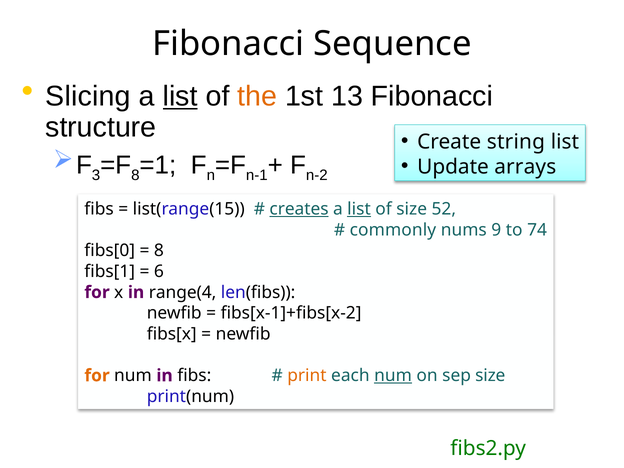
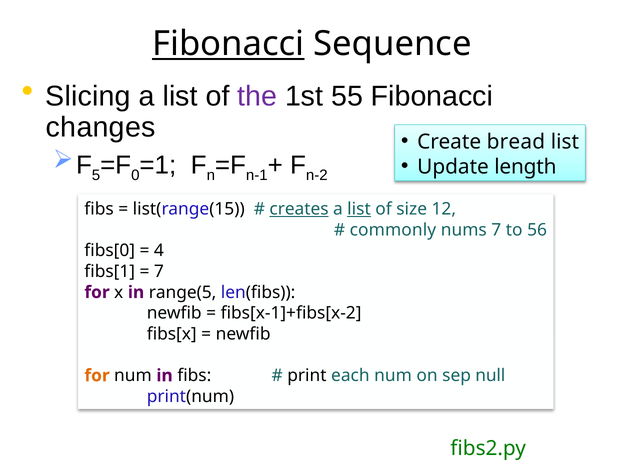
Fibonacci underline: none -> present (228, 44)
list underline: present -> none (180, 96)
the colour: orange -> purple (257, 96)
13: 13 -> 55 (347, 96)
structure: structure -> changes (101, 127)
string: string -> bread (516, 142)
3: 3 -> 5 (96, 175)
8: 8 -> 0 (135, 175)
arrays: arrays -> length (525, 167)
52: 52 -> 12 (444, 209)
nums 9: 9 -> 7 (496, 230)
74: 74 -> 56 (537, 230)
8: 8 -> 4 (159, 251)
6: 6 -> 7 (159, 272)
range(4: range(4 -> range(5 (183, 292)
print colour: orange -> black (307, 376)
num underline: present -> none (393, 376)
sep size: size -> null (490, 376)
